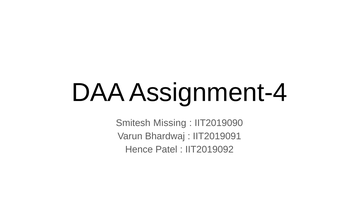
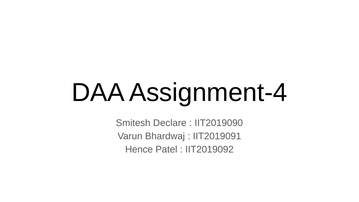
Missing: Missing -> Declare (170, 123)
